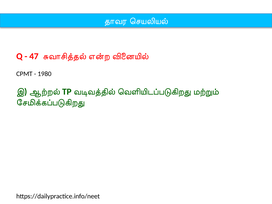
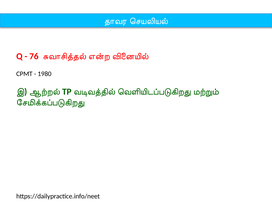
47: 47 -> 76 (34, 56)
